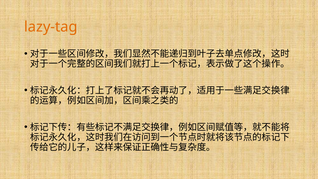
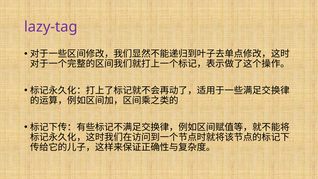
lazy-tag colour: orange -> purple (51, 27)
